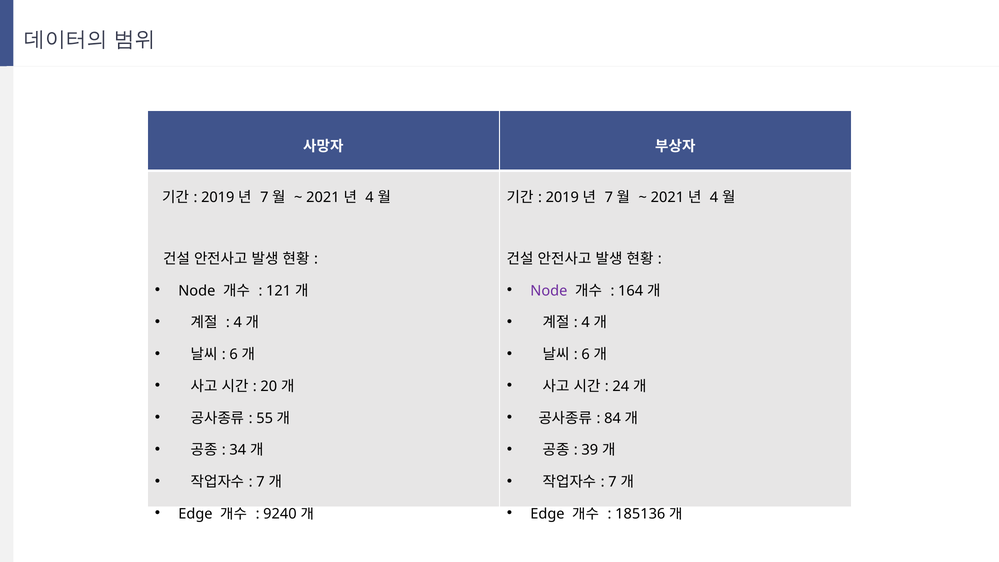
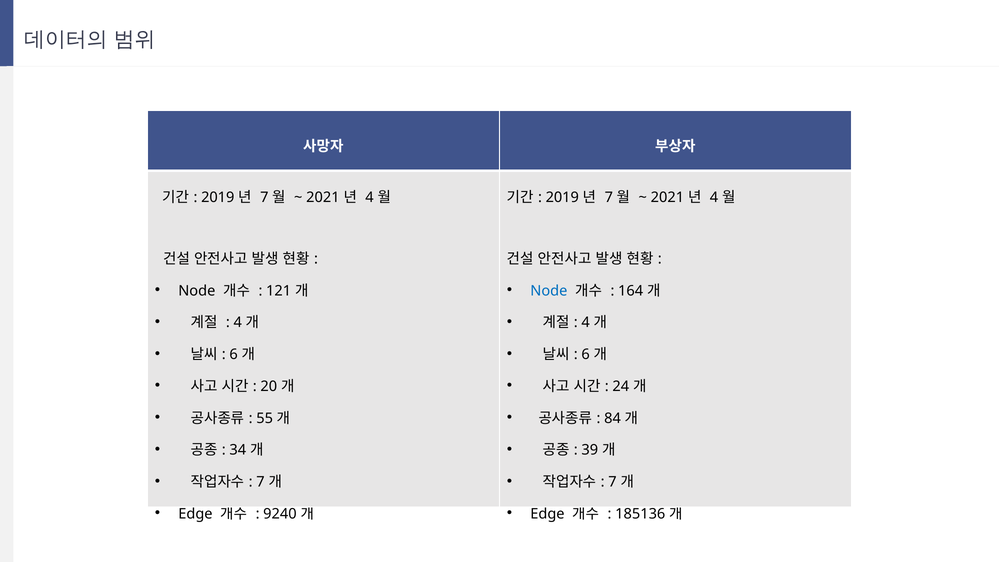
Node colour: purple -> blue (549, 291)
